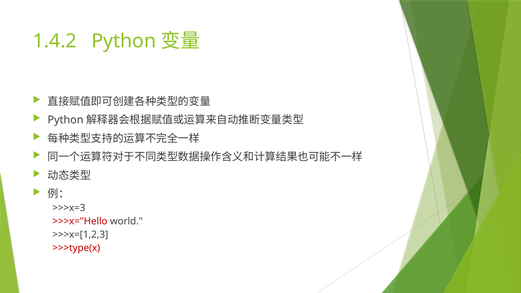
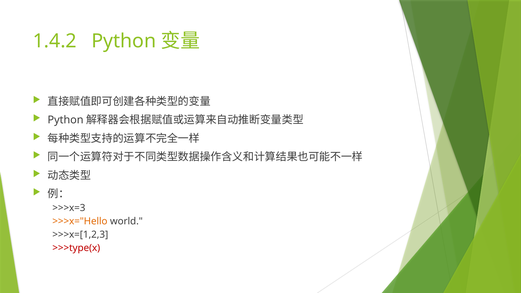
>>>x="Hello colour: red -> orange (80, 221)
